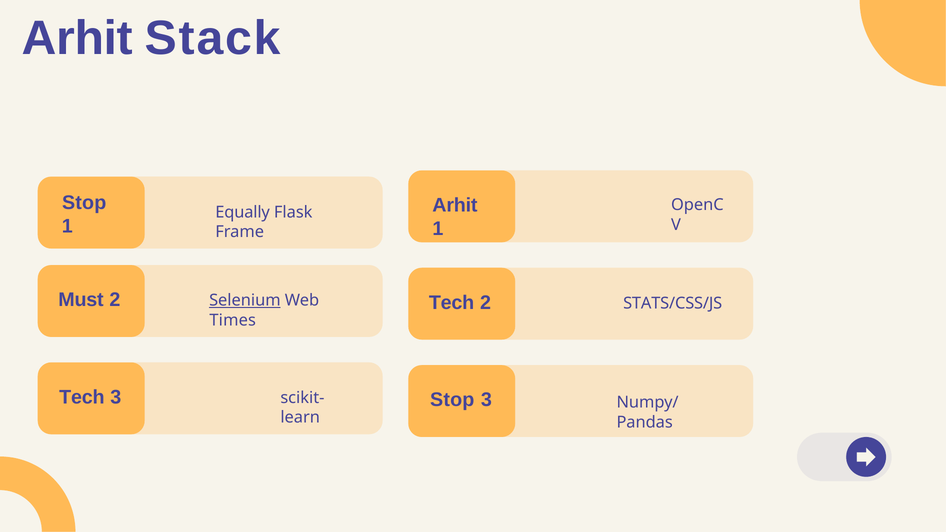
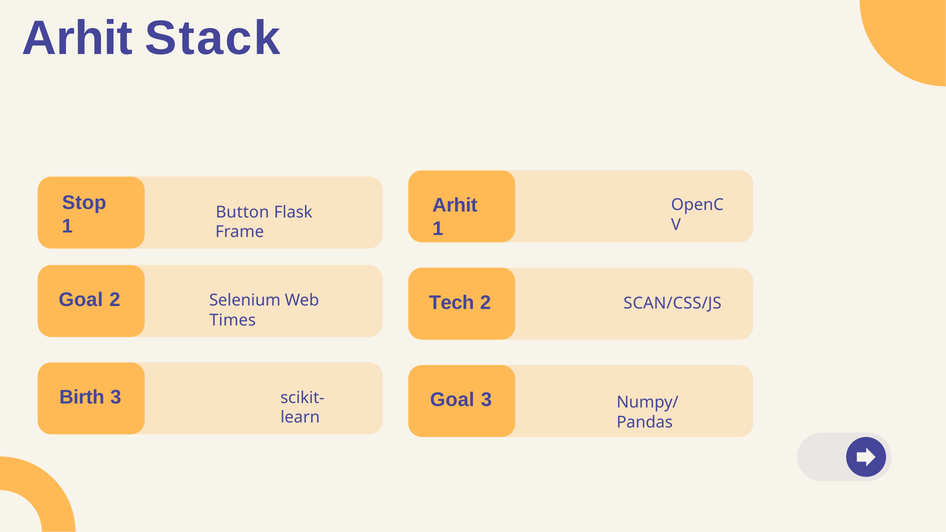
Equally: Equally -> Button (242, 212)
Must: Must -> Goal (81, 300)
Selenium underline: present -> none (245, 301)
STATS/CSS/JS: STATS/CSS/JS -> SCAN/CSS/JS (673, 303)
Tech: Tech -> Birth (82, 397)
Stop: Stop -> Goal (452, 400)
